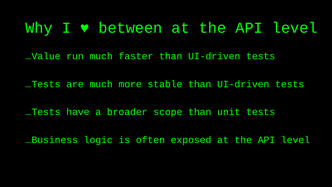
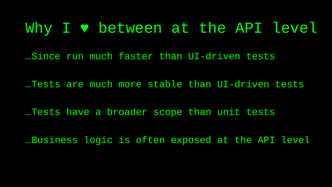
Value: Value -> Since (46, 56)
